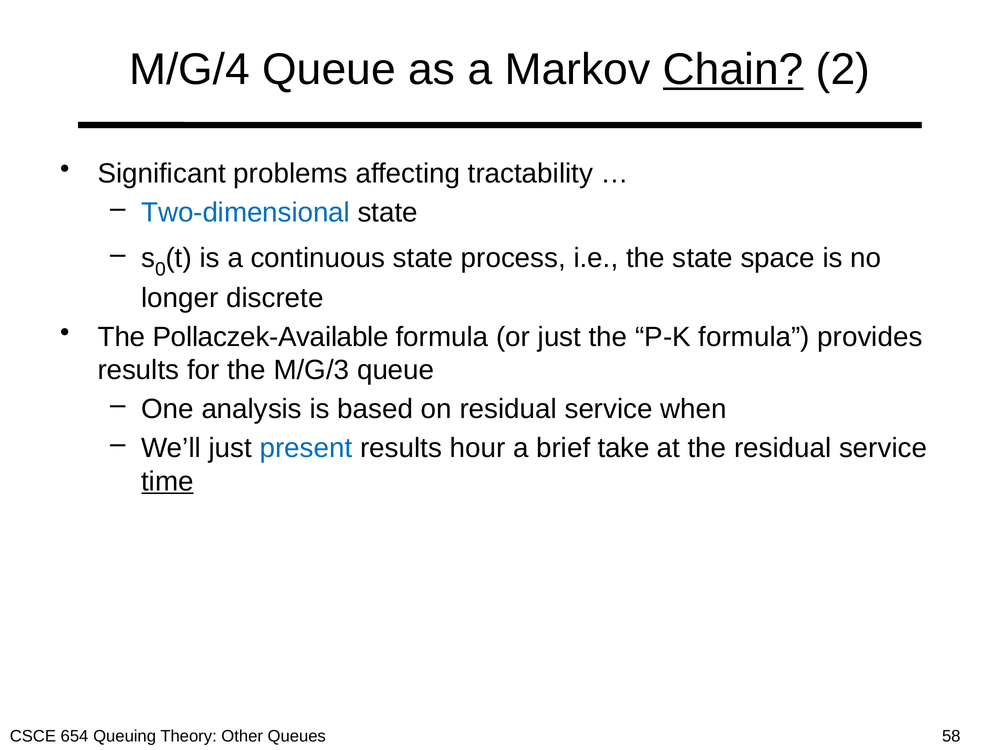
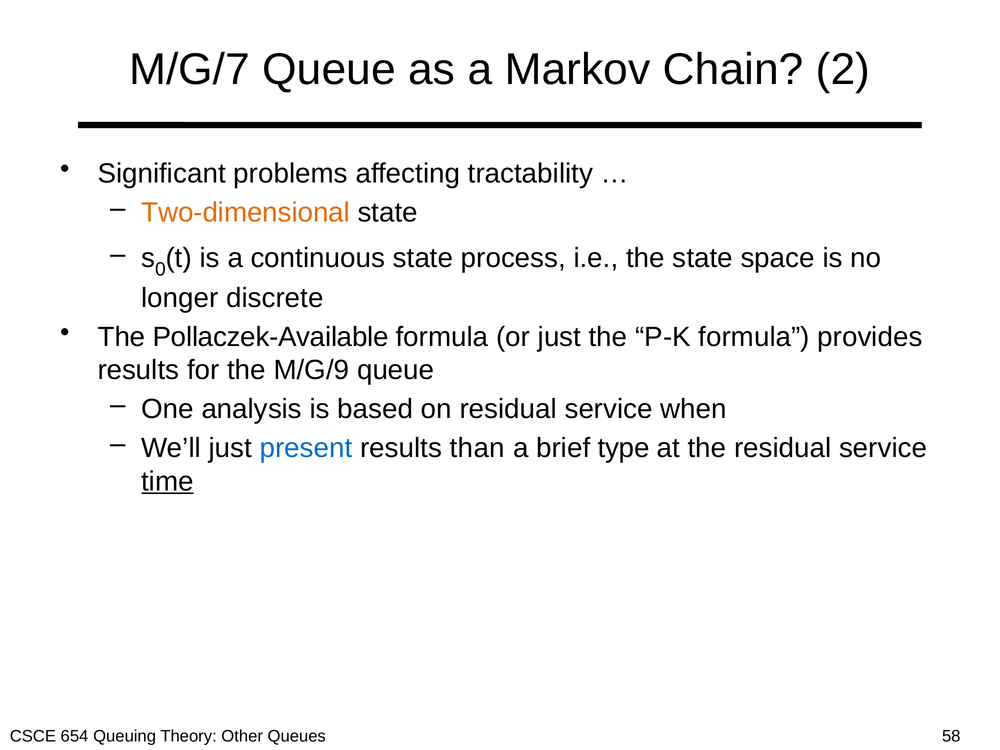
M/G/4: M/G/4 -> M/G/7 (190, 70)
Chain underline: present -> none (733, 70)
Two-dimensional colour: blue -> orange (246, 213)
M/G/3: M/G/3 -> M/G/9 (311, 370)
hour: hour -> than (477, 448)
take: take -> type (624, 448)
